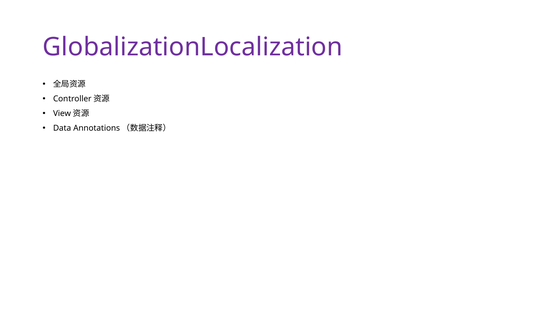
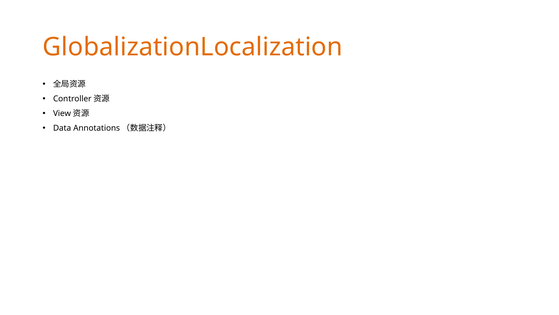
GlobalizationLocalization colour: purple -> orange (193, 47)
